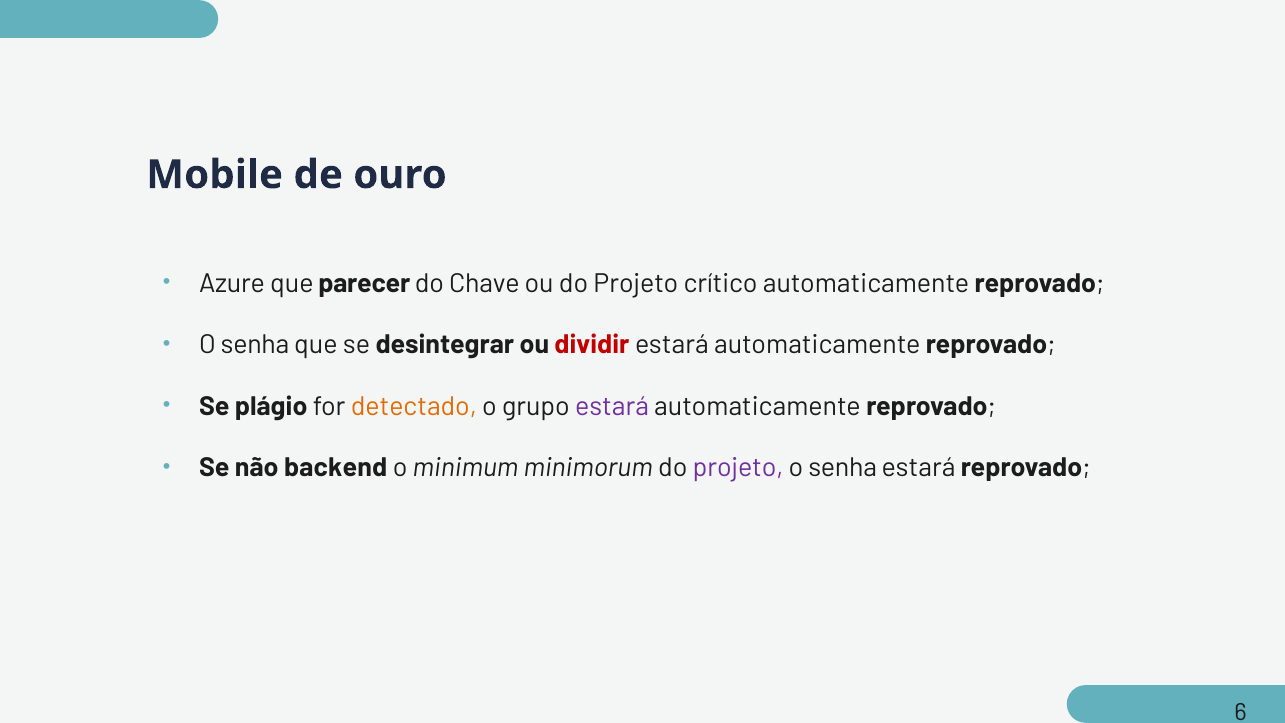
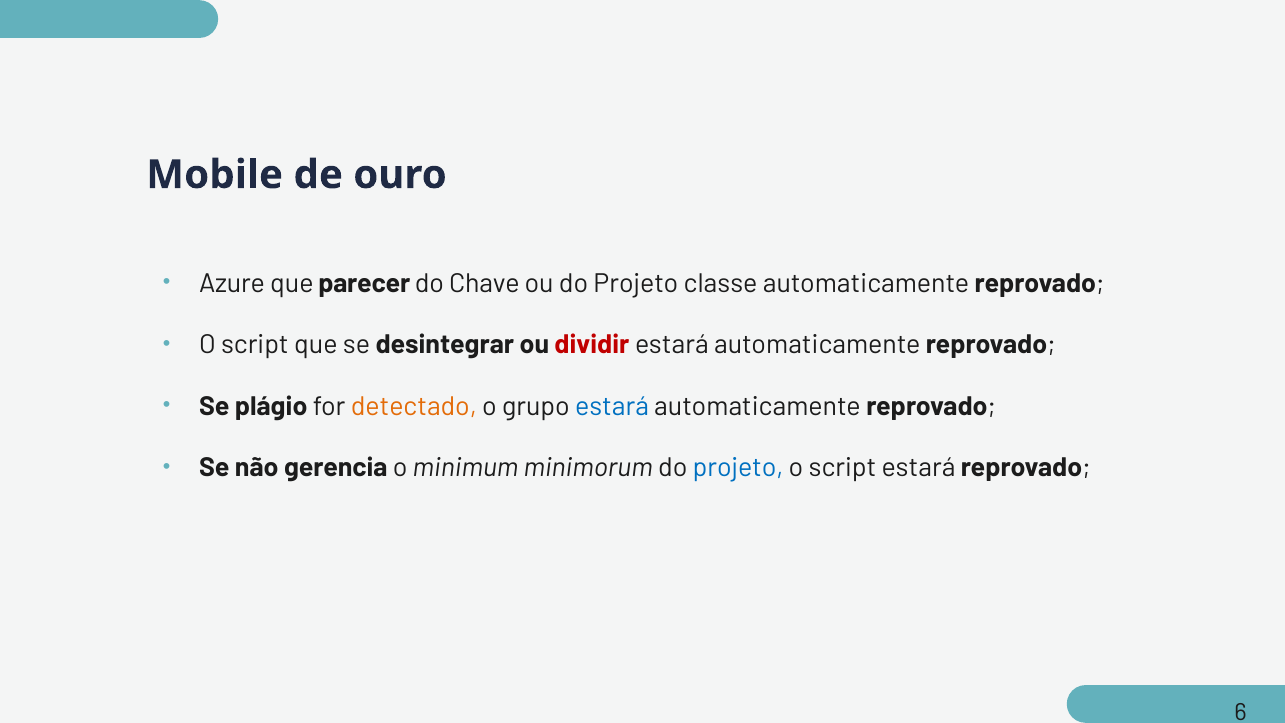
crítico: crítico -> classe (721, 283)
senha: senha -> script (255, 345)
estará colour: purple -> blue (612, 406)
backend: backend -> gerencia (336, 468)
projeto colour: purple -> blue (738, 468)
senha: senha -> script (843, 468)
